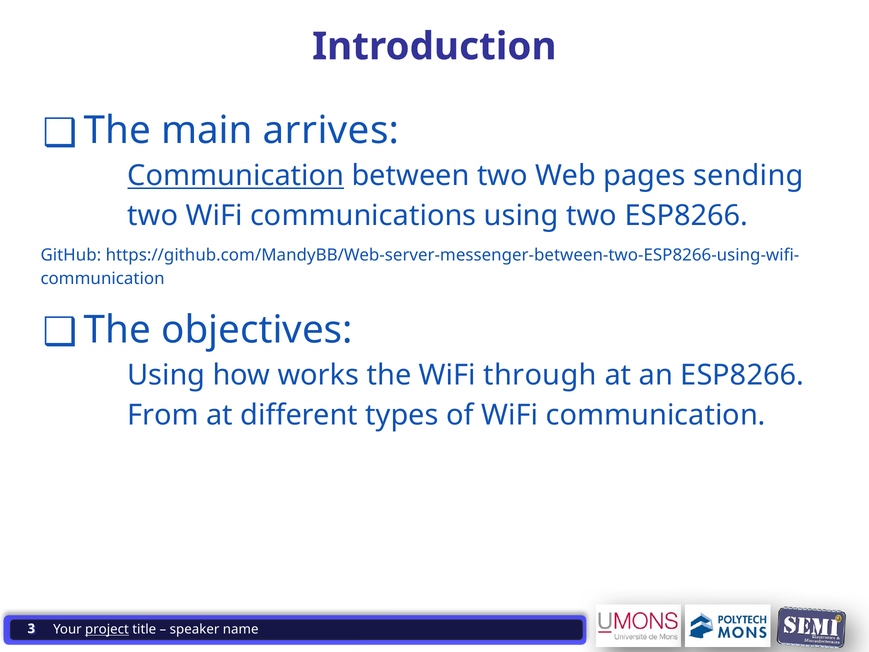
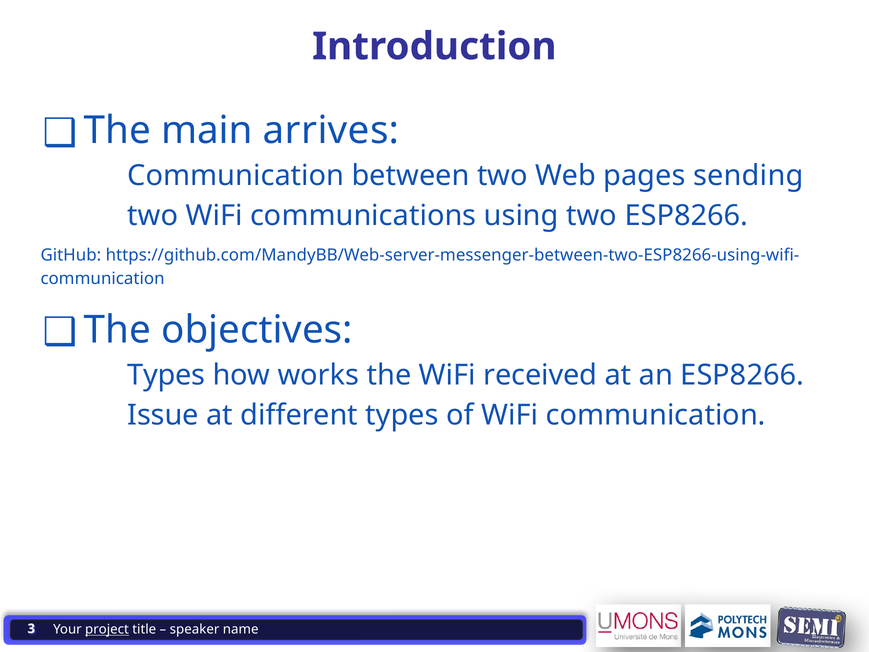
Communication underline: present -> none (236, 176)
Using: Using -> Types (166, 375)
through: through -> received (540, 375)
From: From -> Issue (163, 415)
